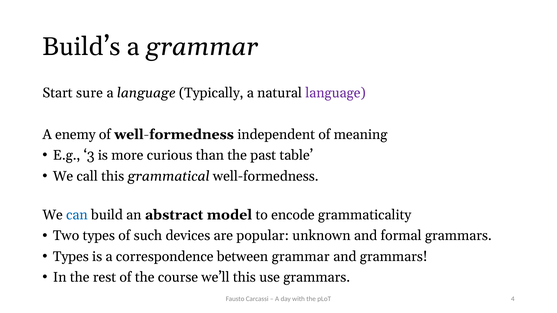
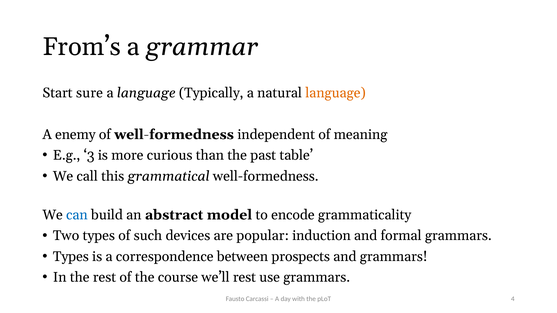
Build’s: Build’s -> From’s (82, 47)
language colour: purple -> orange (336, 93)
unknown: unknown -> induction (321, 236)
between grammar: grammar -> prospects (301, 257)
we’ll this: this -> rest (244, 278)
